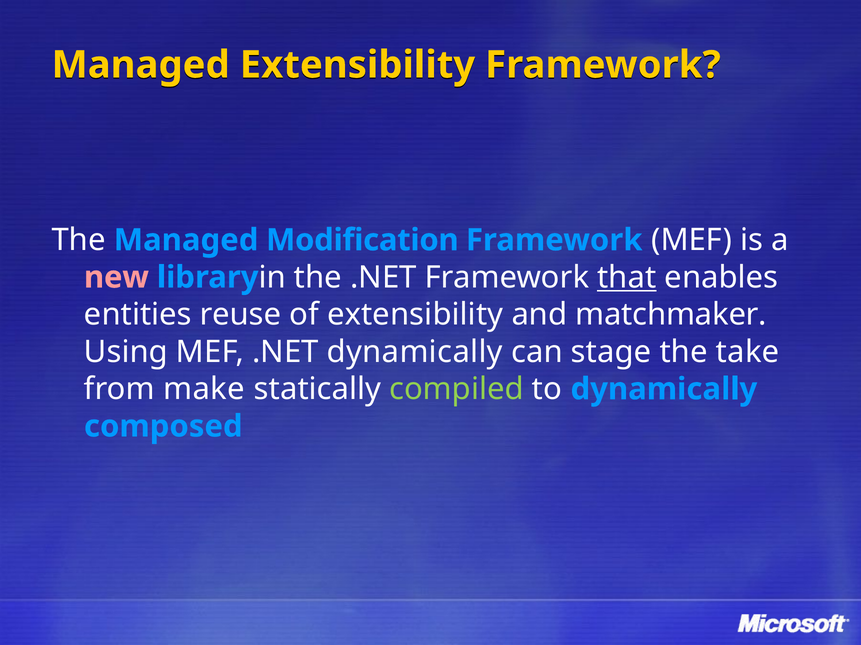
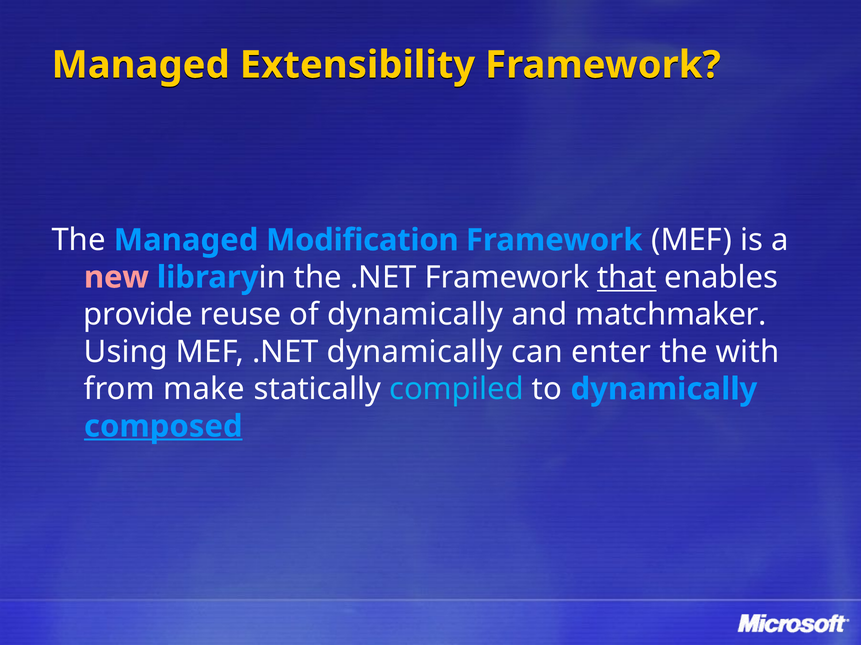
entities: entities -> provide (138, 315)
of extensibility: extensibility -> dynamically (415, 315)
stage: stage -> enter (611, 352)
take: take -> with (748, 352)
compiled colour: light green -> light blue (456, 390)
composed underline: none -> present (163, 427)
